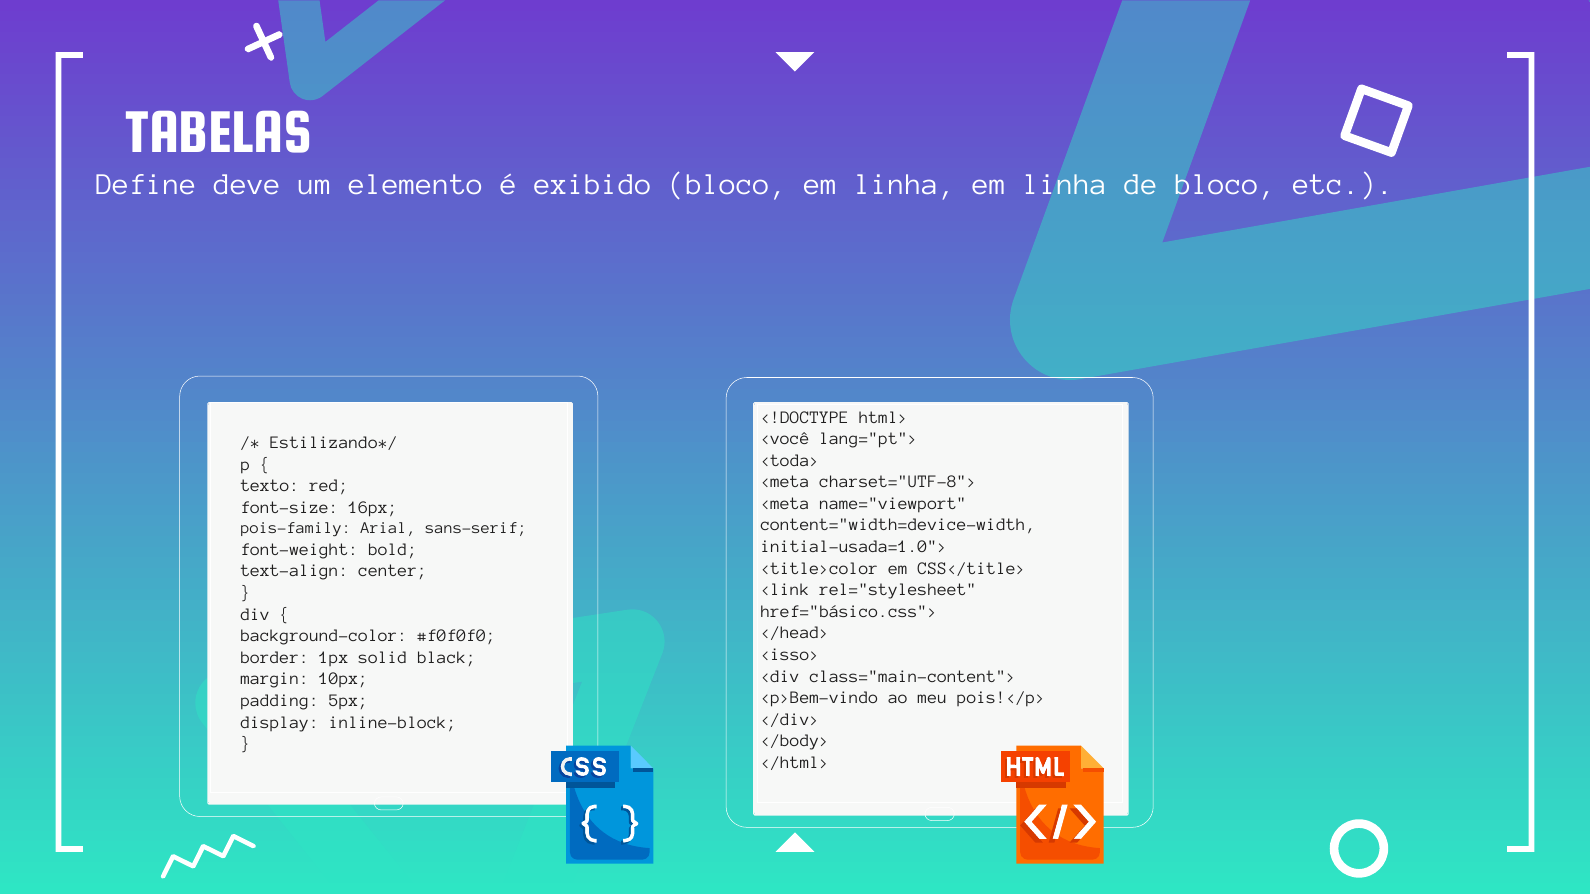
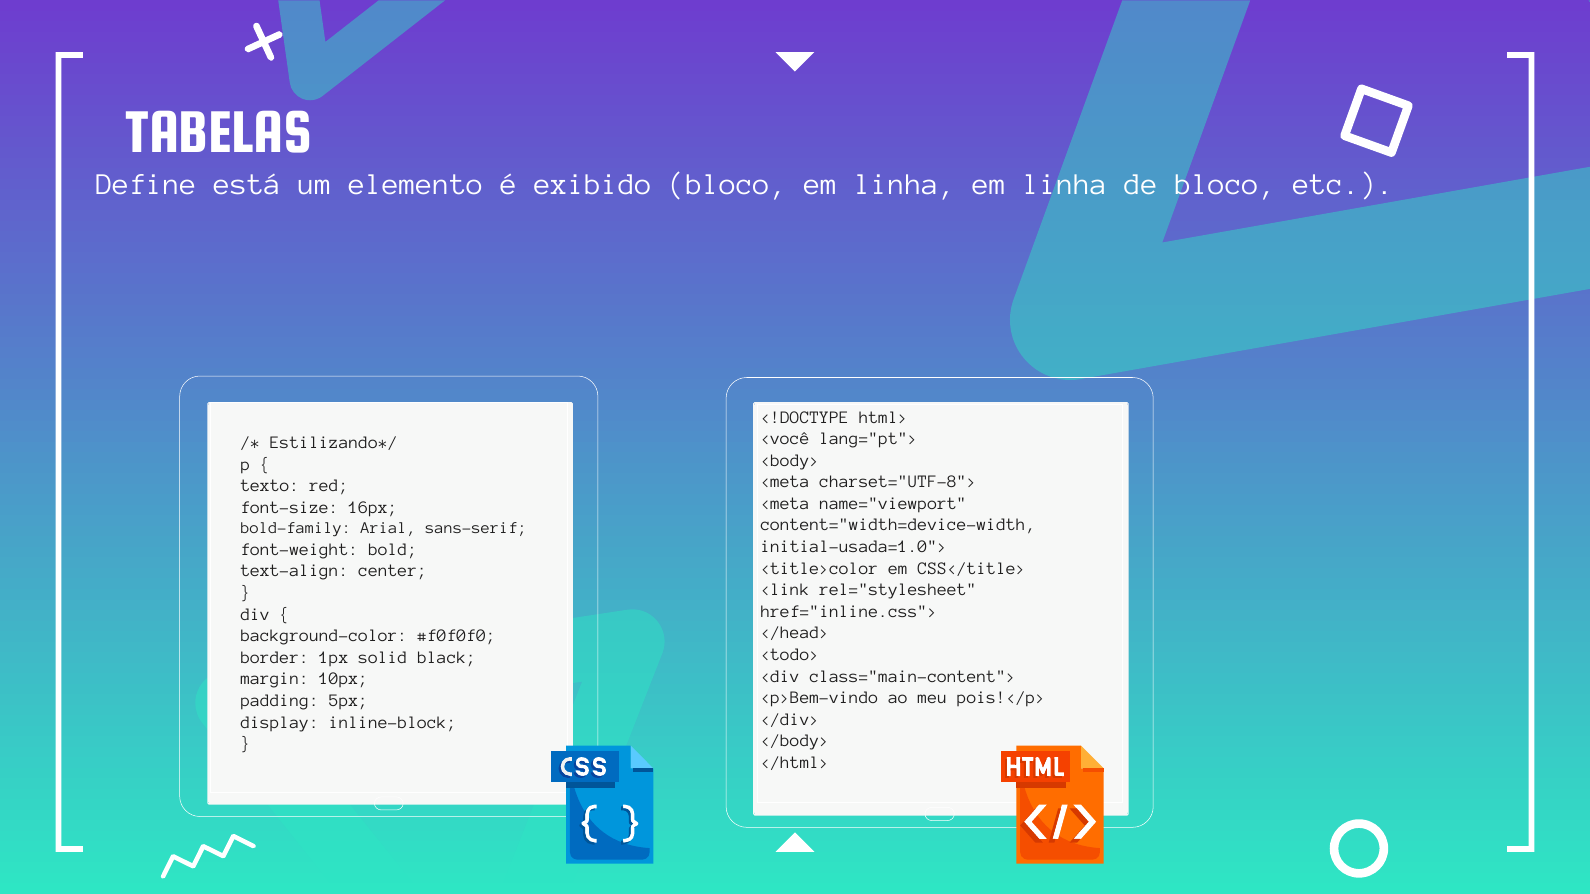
deve: deve -> está (248, 185)
<toda>: <toda> -> <body> (790, 460)
pois-family: pois-family -> bold-family (296, 529)
href="básico.css">: href="básico.css"> -> href="inline.css"> (849, 612)
<isso>: <isso> -> <todo> (790, 655)
